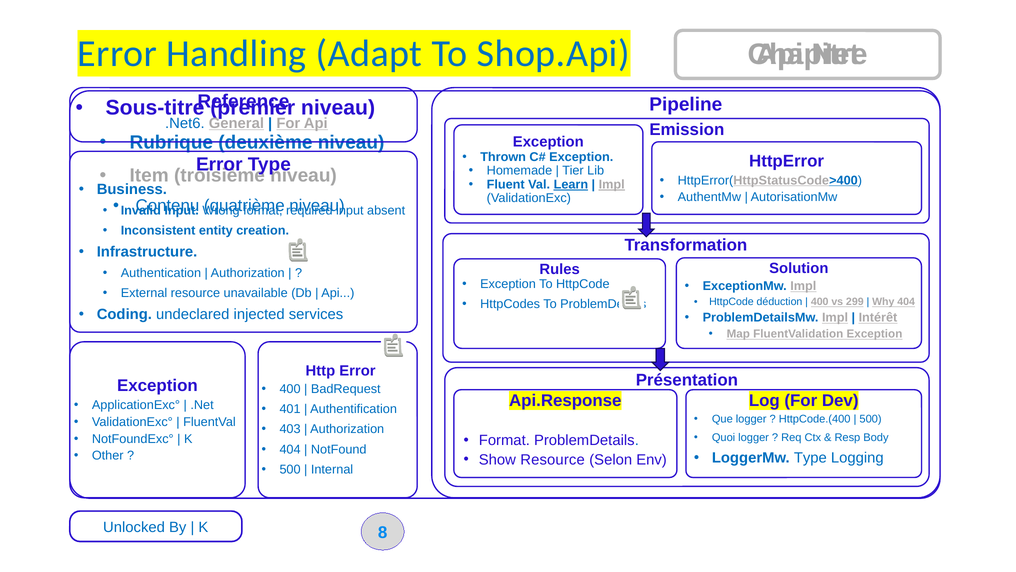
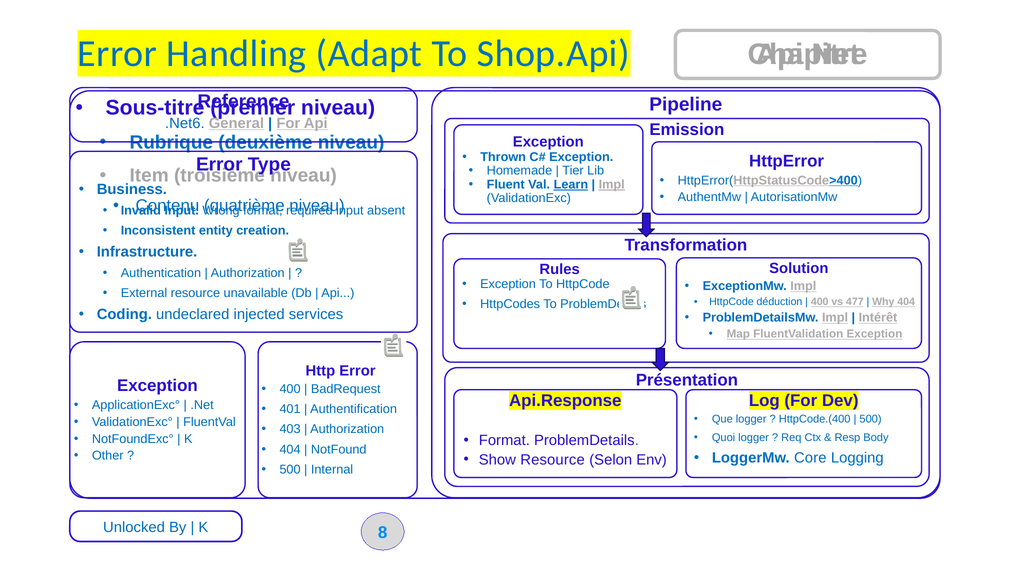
299: 299 -> 477 (855, 302)
LoggerMw Type: Type -> Core (810, 457)
